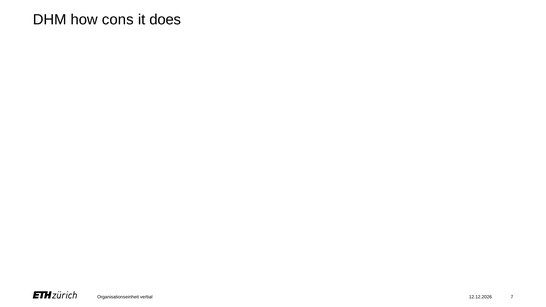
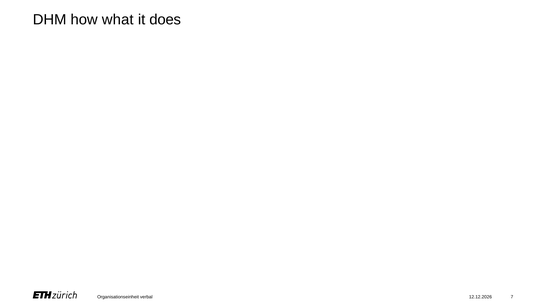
cons: cons -> what (118, 20)
